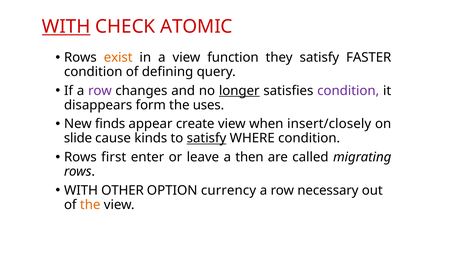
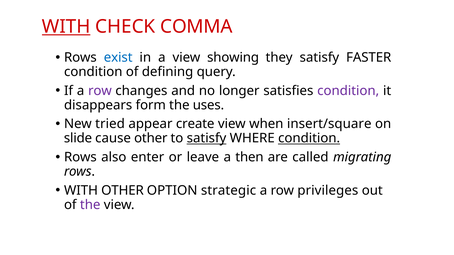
ATOMIC: ATOMIC -> COMMA (196, 27)
exist colour: orange -> blue (118, 58)
function: function -> showing (233, 58)
longer underline: present -> none (239, 91)
finds: finds -> tried (110, 124)
insert/closely: insert/closely -> insert/square (329, 124)
cause kinds: kinds -> other (151, 138)
condition underline: none -> present (309, 138)
first: first -> also (114, 157)
currency: currency -> strategic (229, 191)
necessary: necessary -> privileges (328, 191)
the colour: orange -> purple (90, 205)
